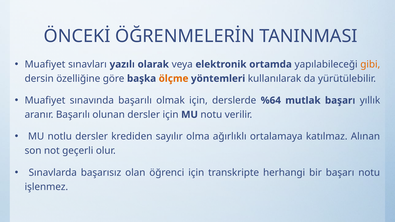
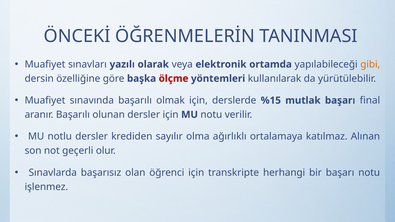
ölçme colour: orange -> red (174, 79)
%64: %64 -> %15 (271, 101)
yıllık: yıllık -> final (370, 101)
